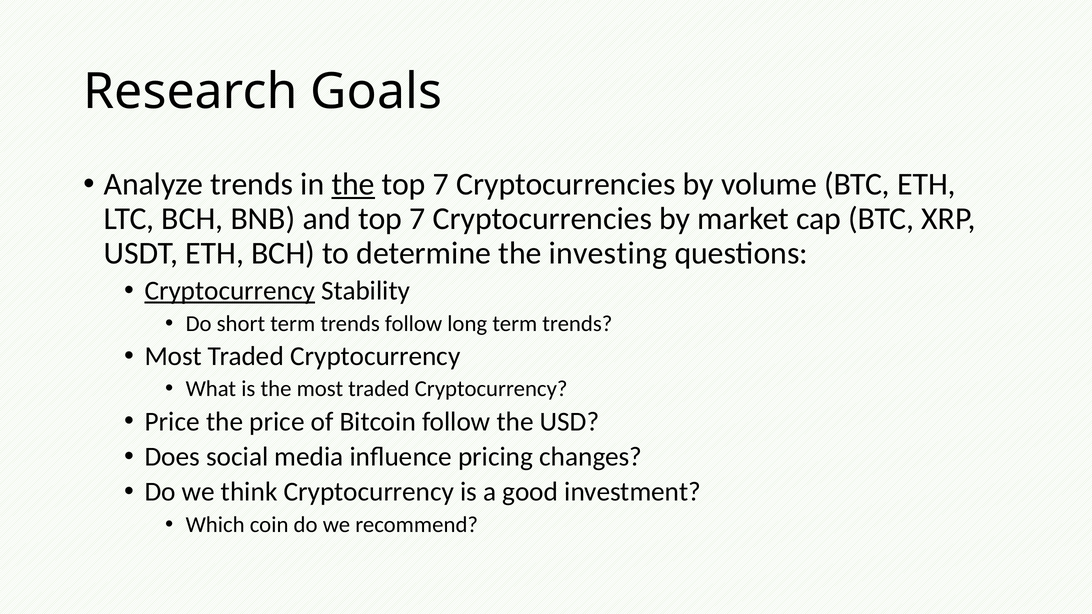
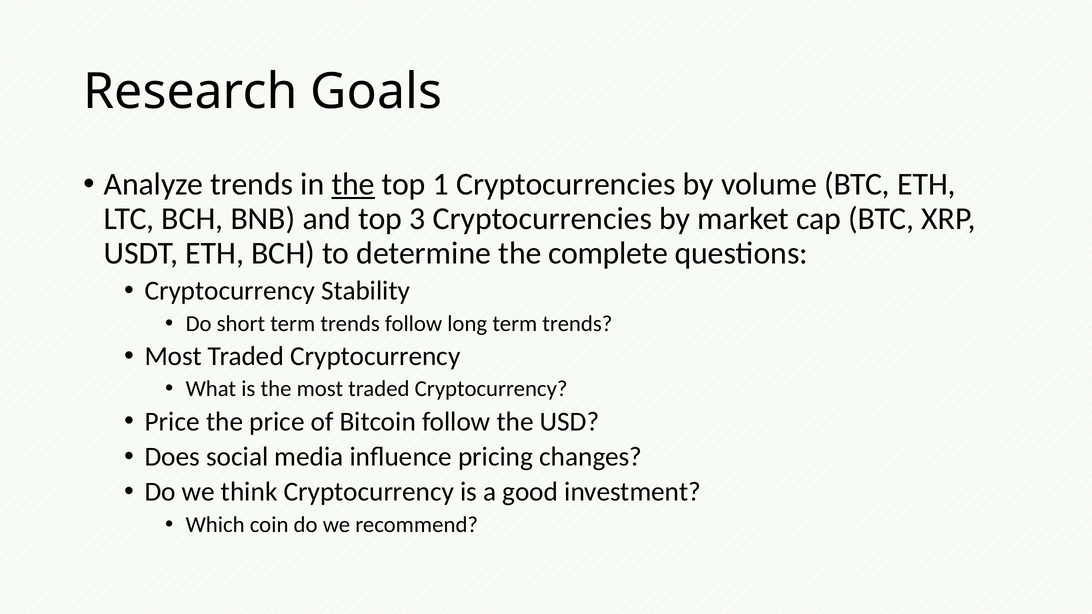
7: 7 -> 1 (441, 185)
and top 7: 7 -> 3 (417, 219)
investing: investing -> complete (608, 253)
Cryptocurrency underline: present -> none (230, 291)
